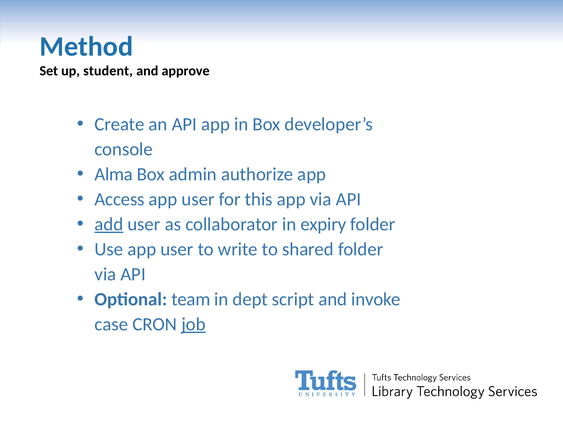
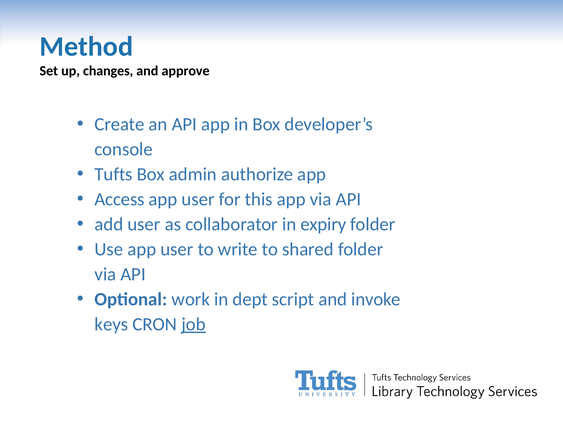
student: student -> changes (108, 71)
Alma: Alma -> Tufts (114, 174)
add underline: present -> none (109, 224)
team: team -> work (191, 299)
case: case -> keys (111, 325)
